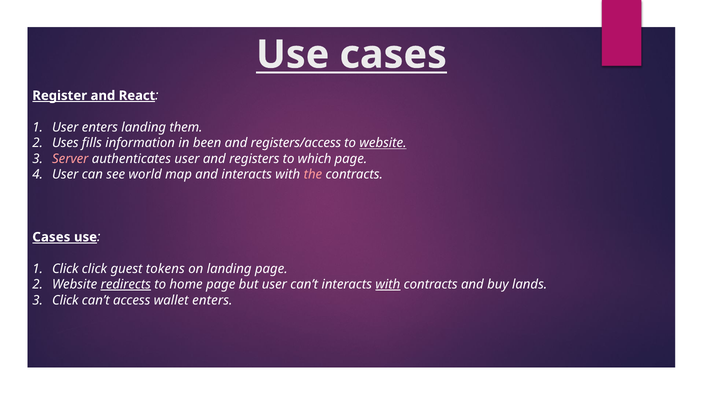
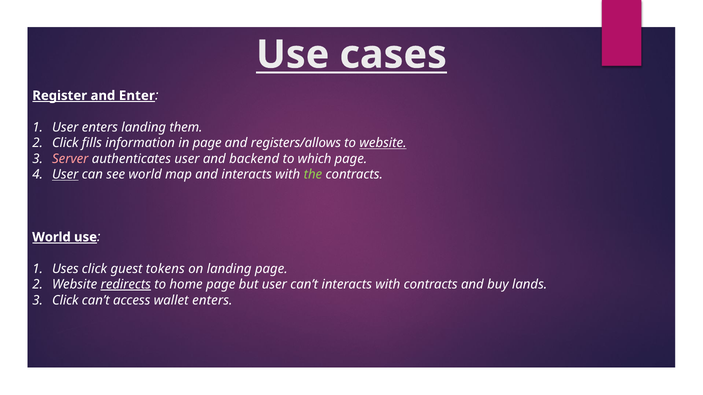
React: React -> Enter (137, 96)
Uses: Uses -> Click (65, 143)
in been: been -> page (207, 143)
registers/access: registers/access -> registers/allows (296, 143)
registers: registers -> backend (254, 159)
User underline: none -> present (65, 175)
the colour: pink -> light green (313, 175)
Cases: Cases -> World (51, 237)
Click: Click -> Uses (65, 269)
with underline: present -> none (388, 285)
